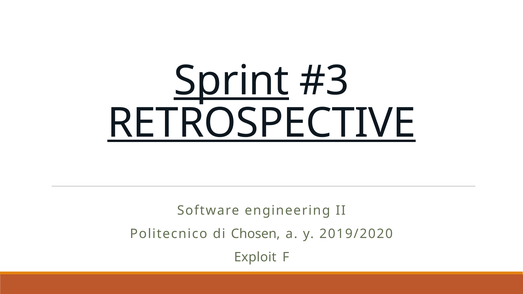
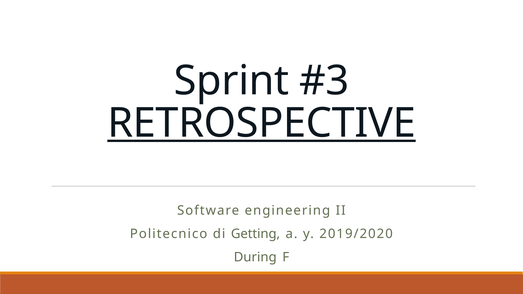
Sprint underline: present -> none (231, 81)
Chosen: Chosen -> Getting (256, 234)
Exploit: Exploit -> During (255, 257)
